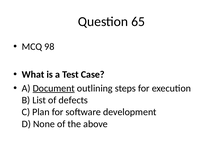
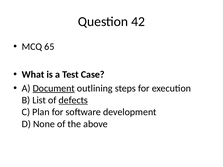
65: 65 -> 42 (138, 22)
98: 98 -> 65 (49, 47)
defects underline: none -> present (73, 100)
